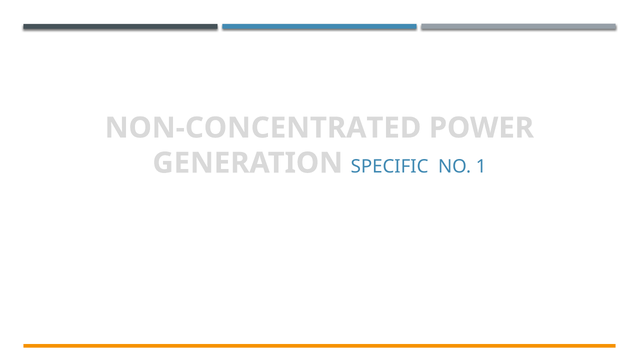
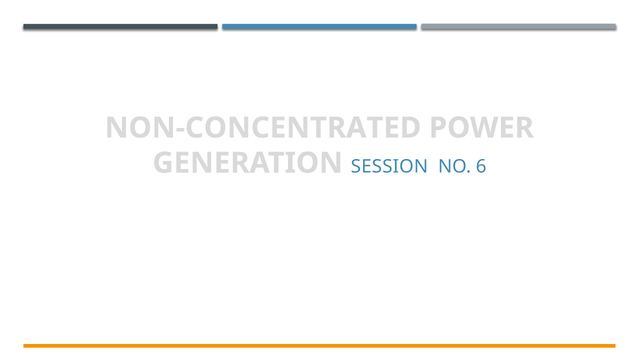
SPECIFIC: SPECIFIC -> SESSION (389, 167)
1: 1 -> 6 (481, 167)
